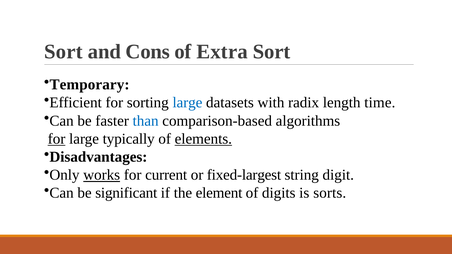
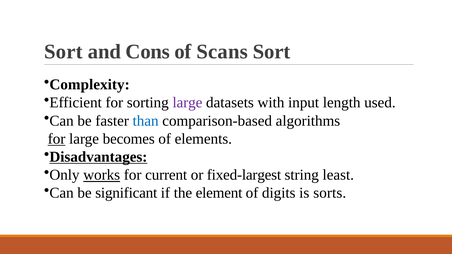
Extra: Extra -> Scans (222, 52)
Temporary: Temporary -> Complexity (90, 85)
large colour: blue -> purple (187, 103)
radix: radix -> input (304, 103)
time: time -> used (380, 103)
typically: typically -> becomes (129, 139)
elements underline: present -> none (203, 139)
Disadvantages underline: none -> present (98, 157)
digit: digit -> least (338, 175)
